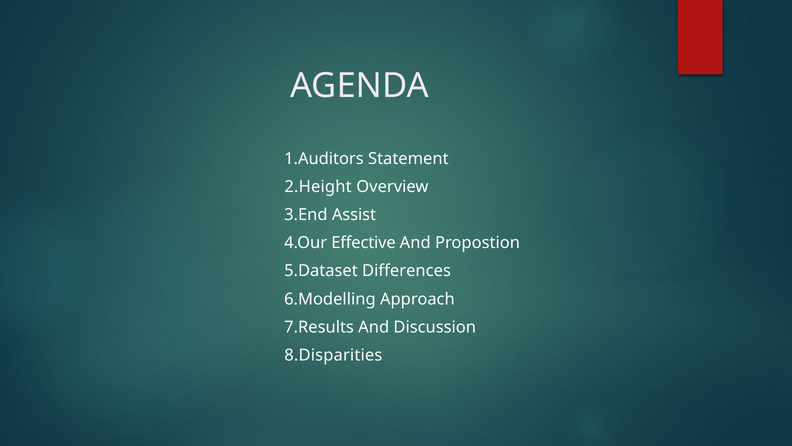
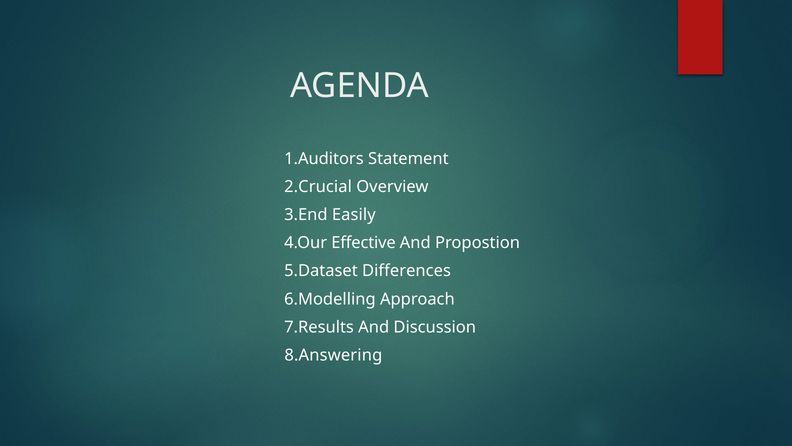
2.Height: 2.Height -> 2.Crucial (318, 186)
Assist: Assist -> Easily (354, 215)
8.Disparities: 8.Disparities -> 8.Answering (333, 355)
